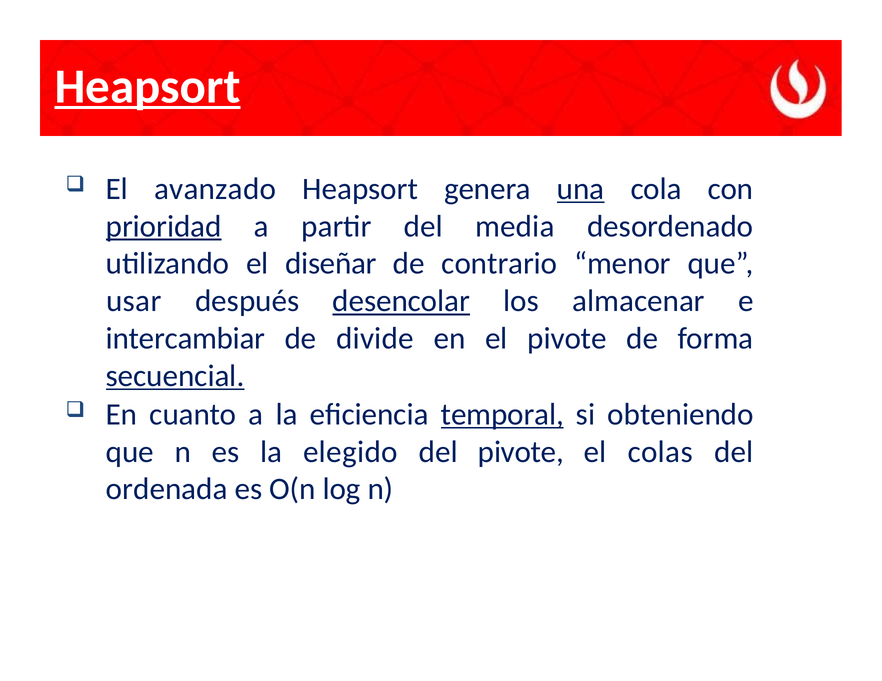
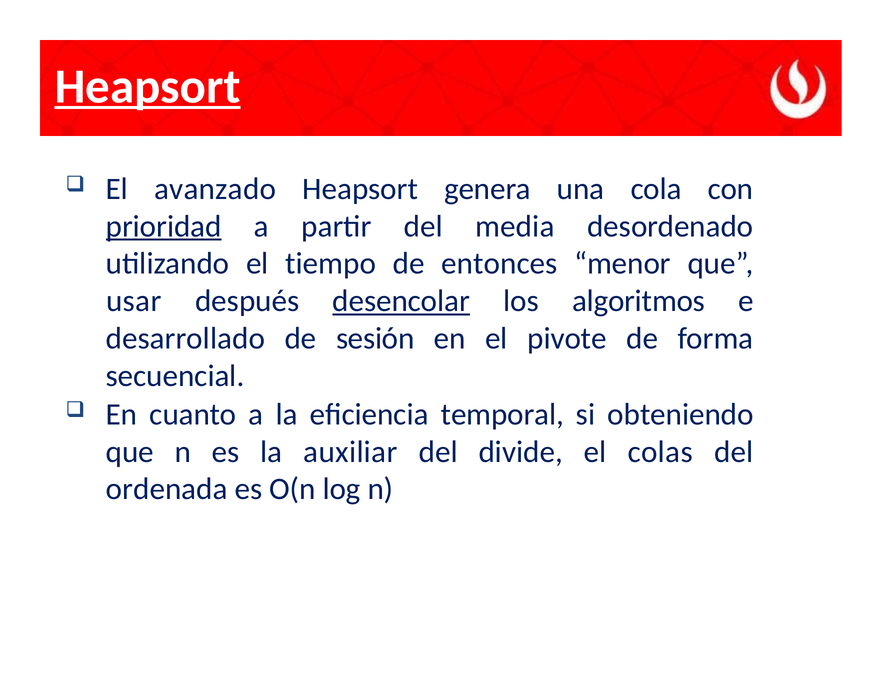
una underline: present -> none (581, 189)
diseñar: diseñar -> tiempo (331, 264)
contrario: contrario -> entonces (499, 264)
almacenar: almacenar -> algoritmos (639, 301)
intercambiar: intercambiar -> desarrollado (185, 339)
divide: divide -> sesión (375, 339)
secuencial underline: present -> none (175, 376)
temporal underline: present -> none (502, 415)
elegido: elegido -> auxiliar (350, 452)
del pivote: pivote -> divide (521, 452)
